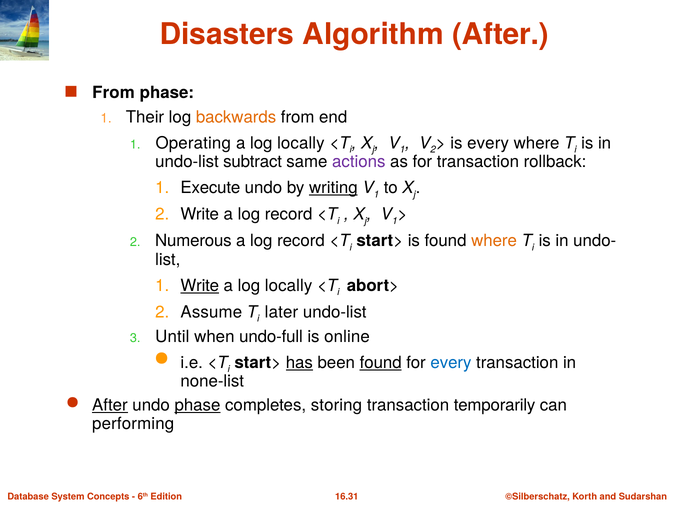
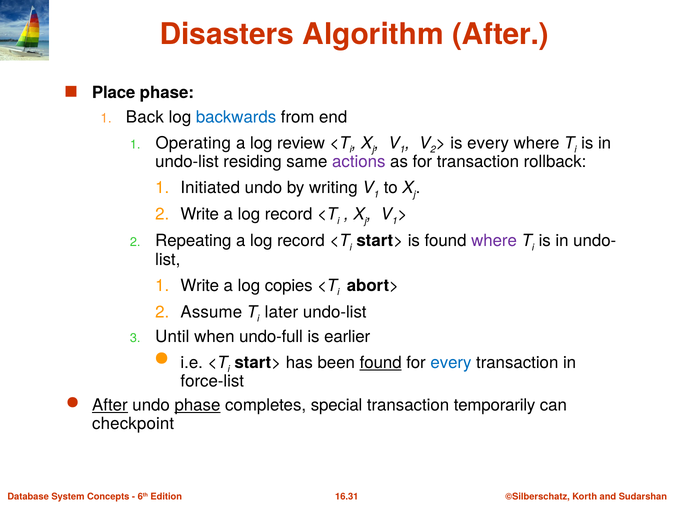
From: From -> Place (114, 93)
Their: Their -> Back (145, 117)
backwards colour: orange -> blue (236, 117)
locally: locally -> review (301, 143)
subtract: subtract -> residing (253, 162)
Execute: Execute -> Initiated (210, 188)
writing underline: present -> none (333, 188)
Numerous: Numerous -> Repeating (193, 241)
where colour: orange -> purple (494, 241)
Write underline: present -> none (200, 286)
locally: locally -> copies (289, 286)
online: online -> earlier (347, 337)
has underline: present -> none (299, 363)
none-list: none-list -> force-list (212, 382)
storing: storing -> special (337, 406)
performing: performing -> checkpoint (133, 424)
